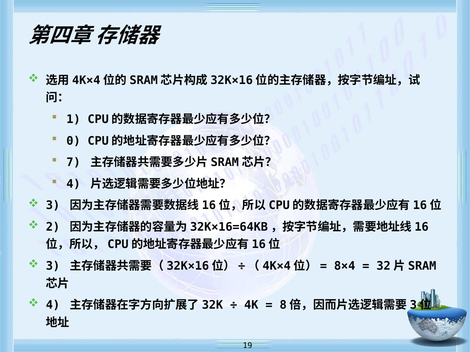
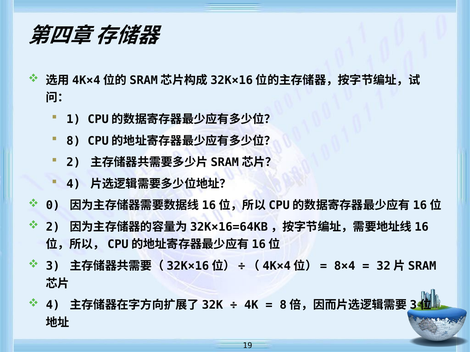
0: 0 -> 8 (73, 141)
7: 7 -> 2 (73, 163)
3: 3 -> 0 (53, 206)
